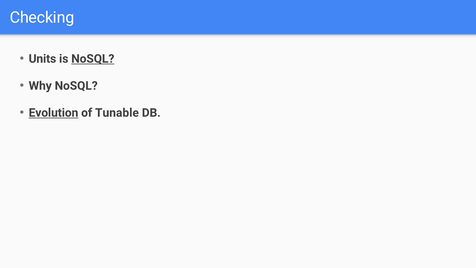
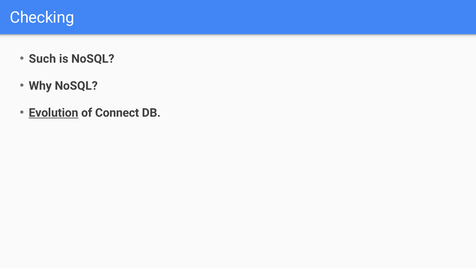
Units: Units -> Such (42, 59)
NoSQL underline: present -> none (93, 59)
Tunable: Tunable -> Connect (117, 113)
